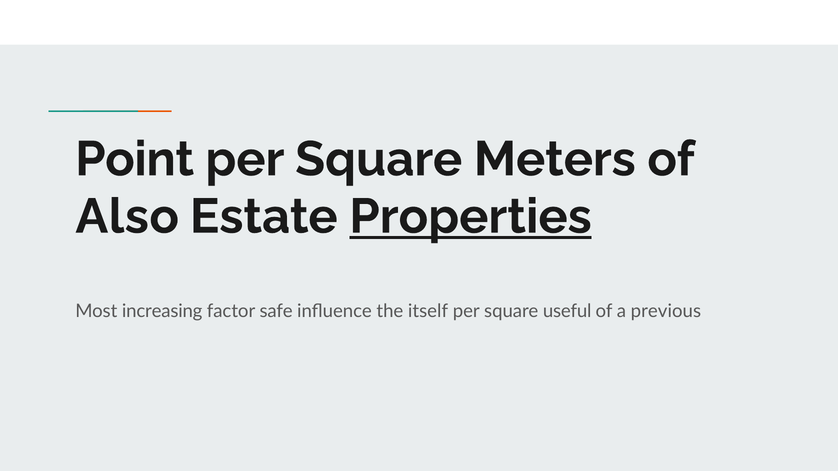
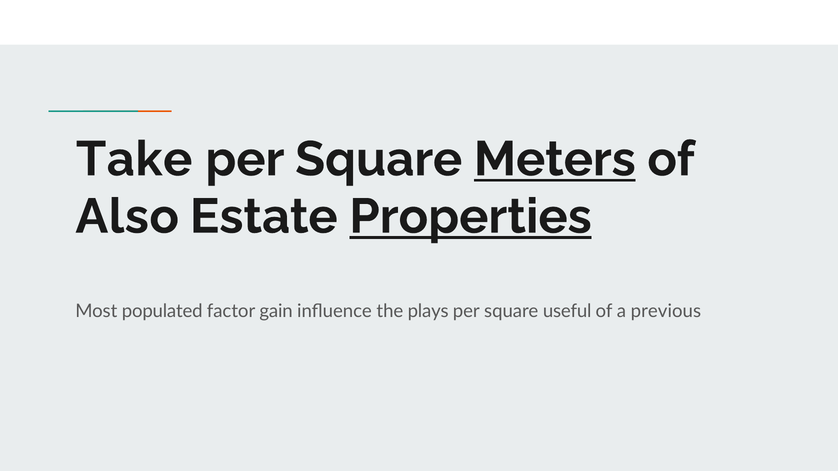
Point: Point -> Take (134, 159)
Meters underline: none -> present (555, 159)
increasing: increasing -> populated (162, 311)
safe: safe -> gain (276, 311)
itself: itself -> plays (428, 311)
